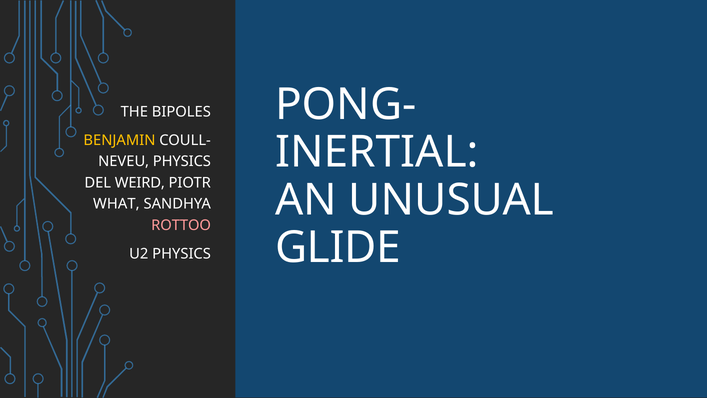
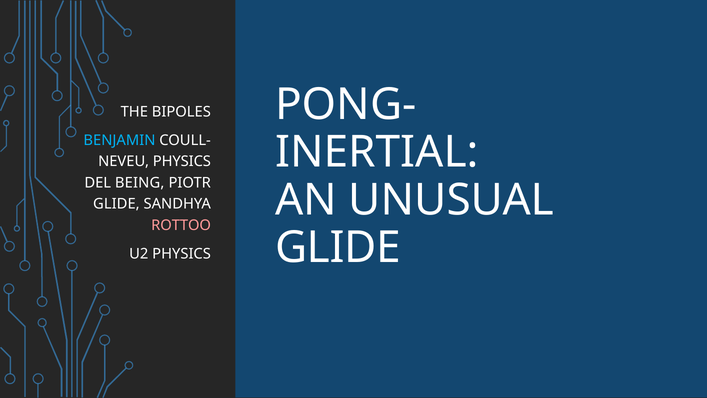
BENJAMIN colour: yellow -> light blue (119, 140)
WEIRD: WEIRD -> BEING (140, 183)
WHAT: WHAT -> GLIDE (116, 204)
